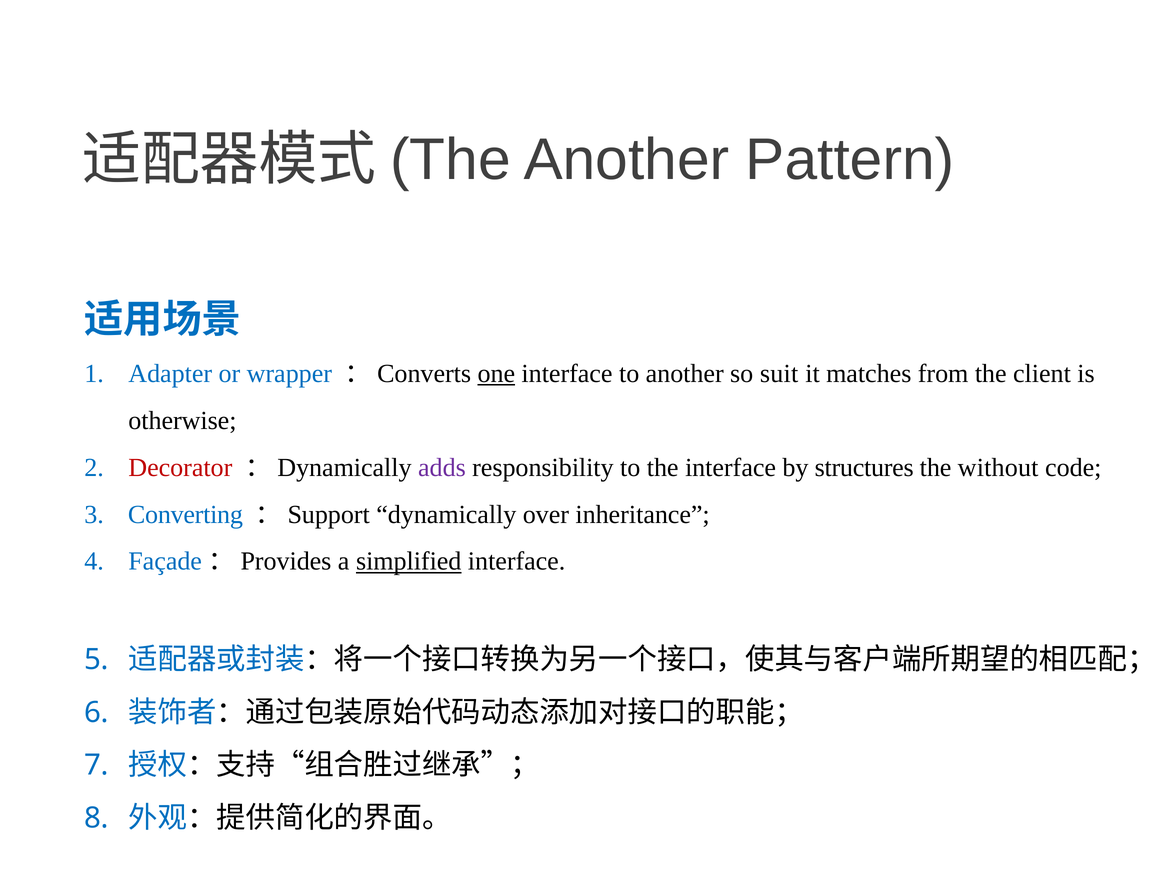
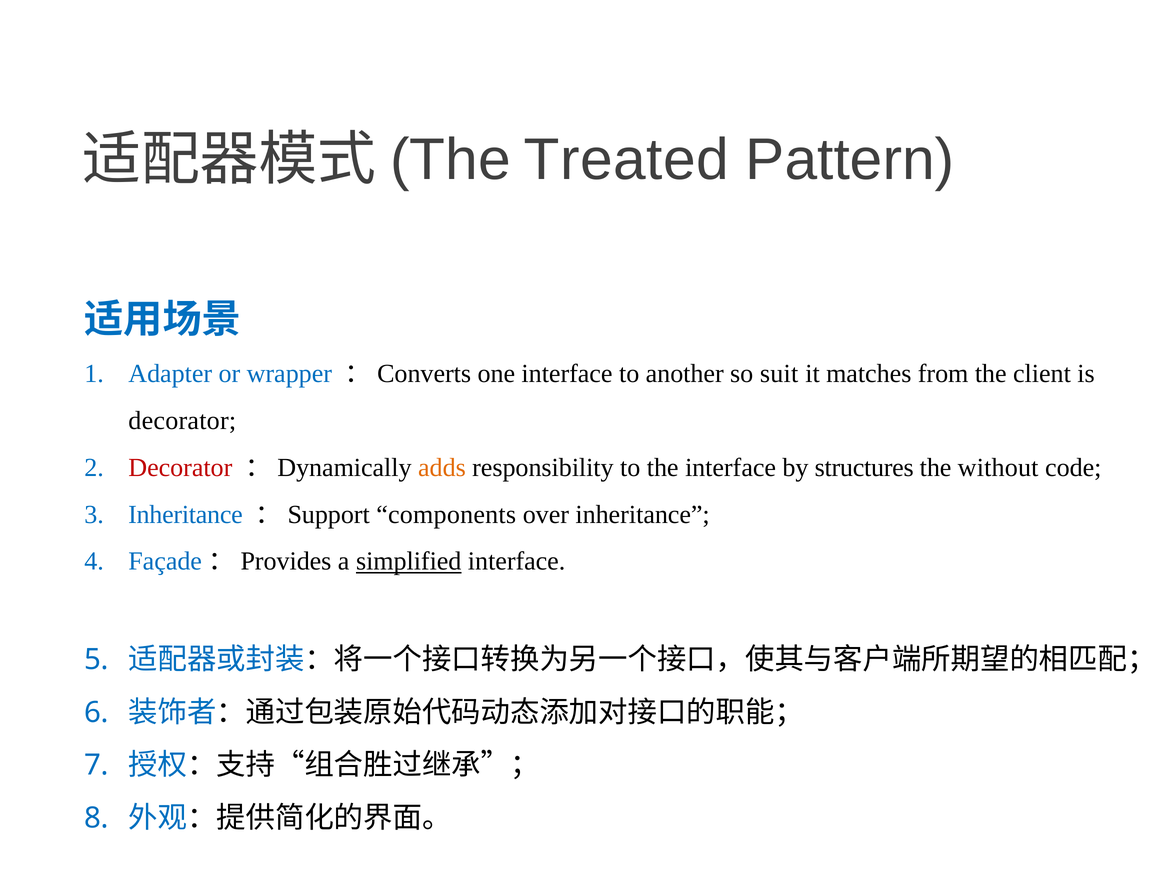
The Another: Another -> Treated (626, 160)
one underline: present -> none (496, 374)
otherwise: otherwise -> decorator (182, 421)
adds colour: purple -> orange (442, 468)
Converting: Converting -> Inheritance (185, 515)
dynamically: dynamically -> components (446, 515)
